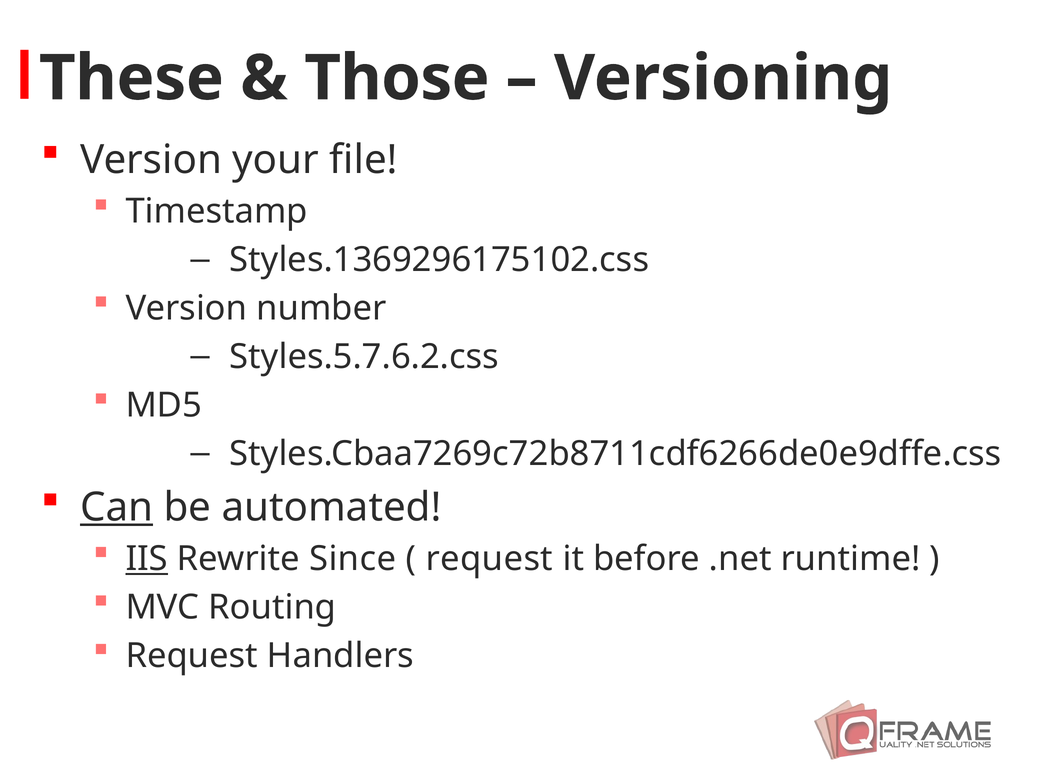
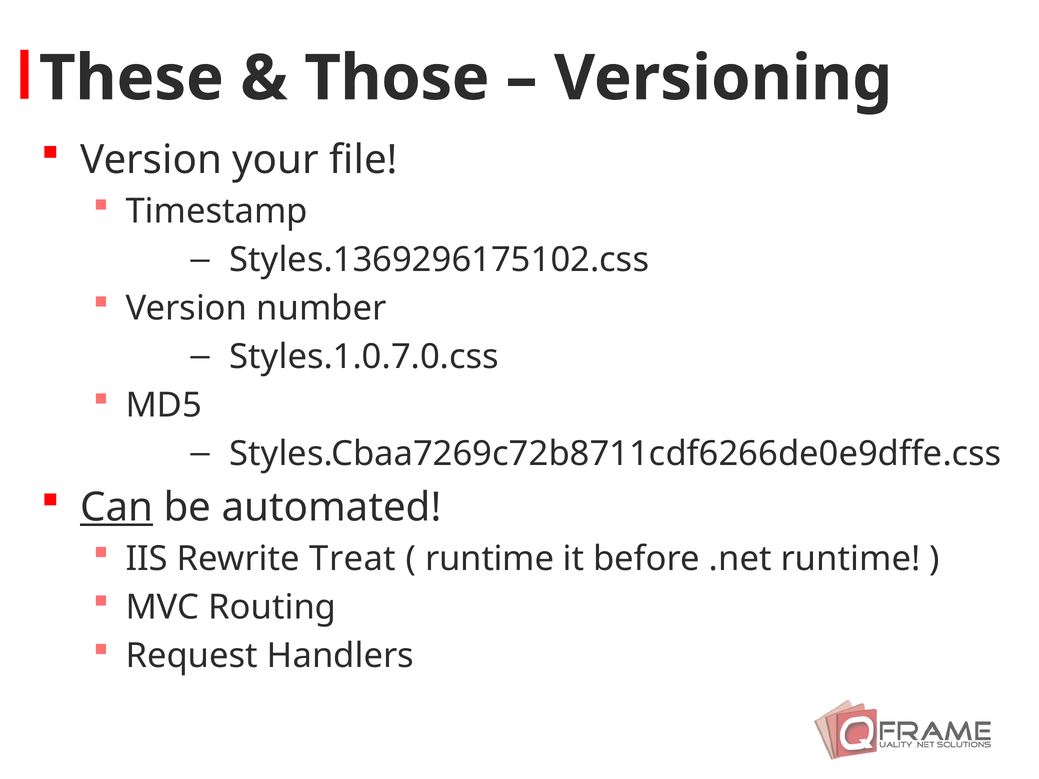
Styles.5.7.6.2.css: Styles.5.7.6.2.css -> Styles.1.0.7.0.css (364, 357)
IIS underline: present -> none (147, 559)
Since: Since -> Treat (353, 559)
request: request -> runtime (490, 559)
